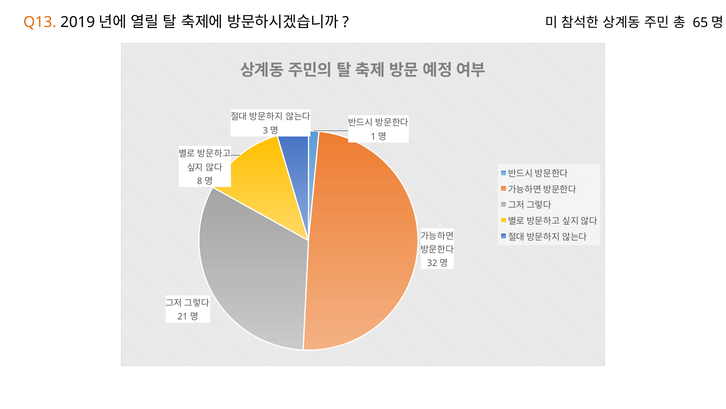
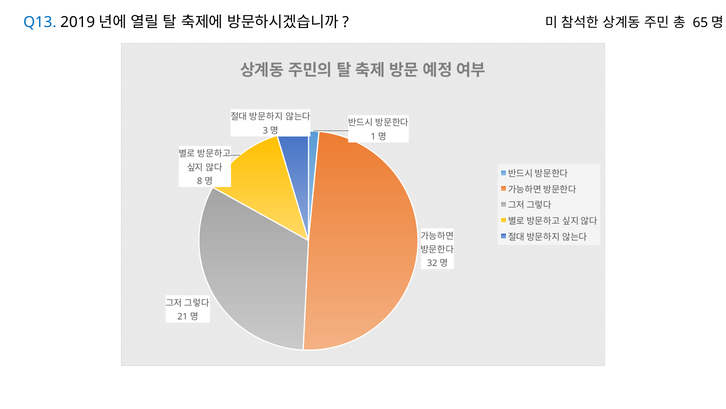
Q13 colour: orange -> blue (40, 22)
